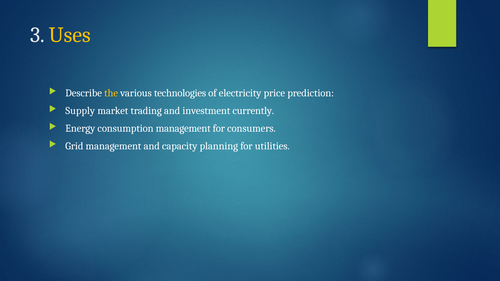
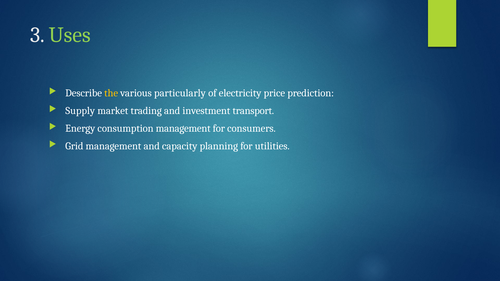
Uses colour: yellow -> light green (70, 35)
technologies: technologies -> particularly (180, 93)
currently: currently -> transport (253, 111)
